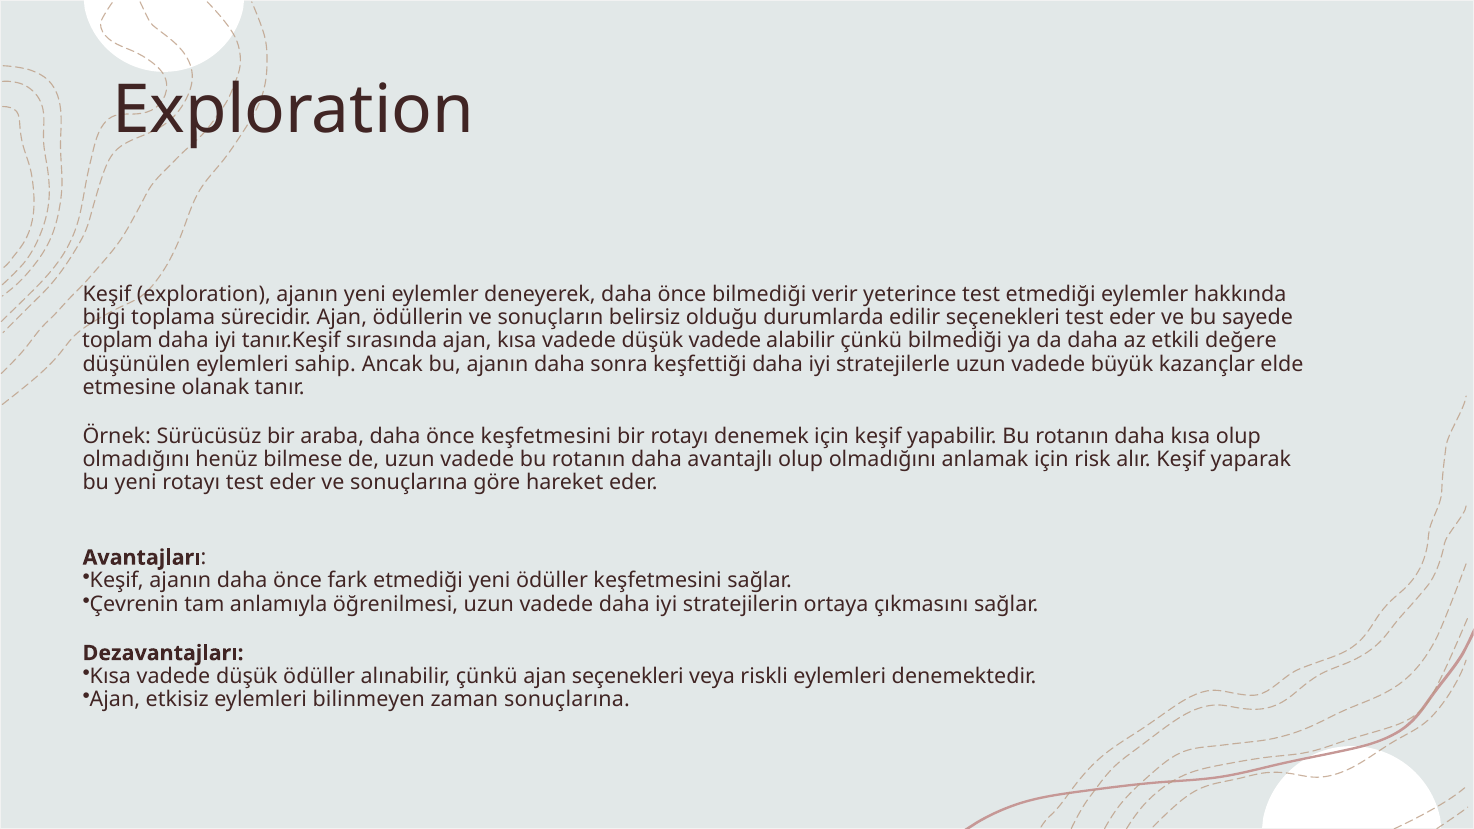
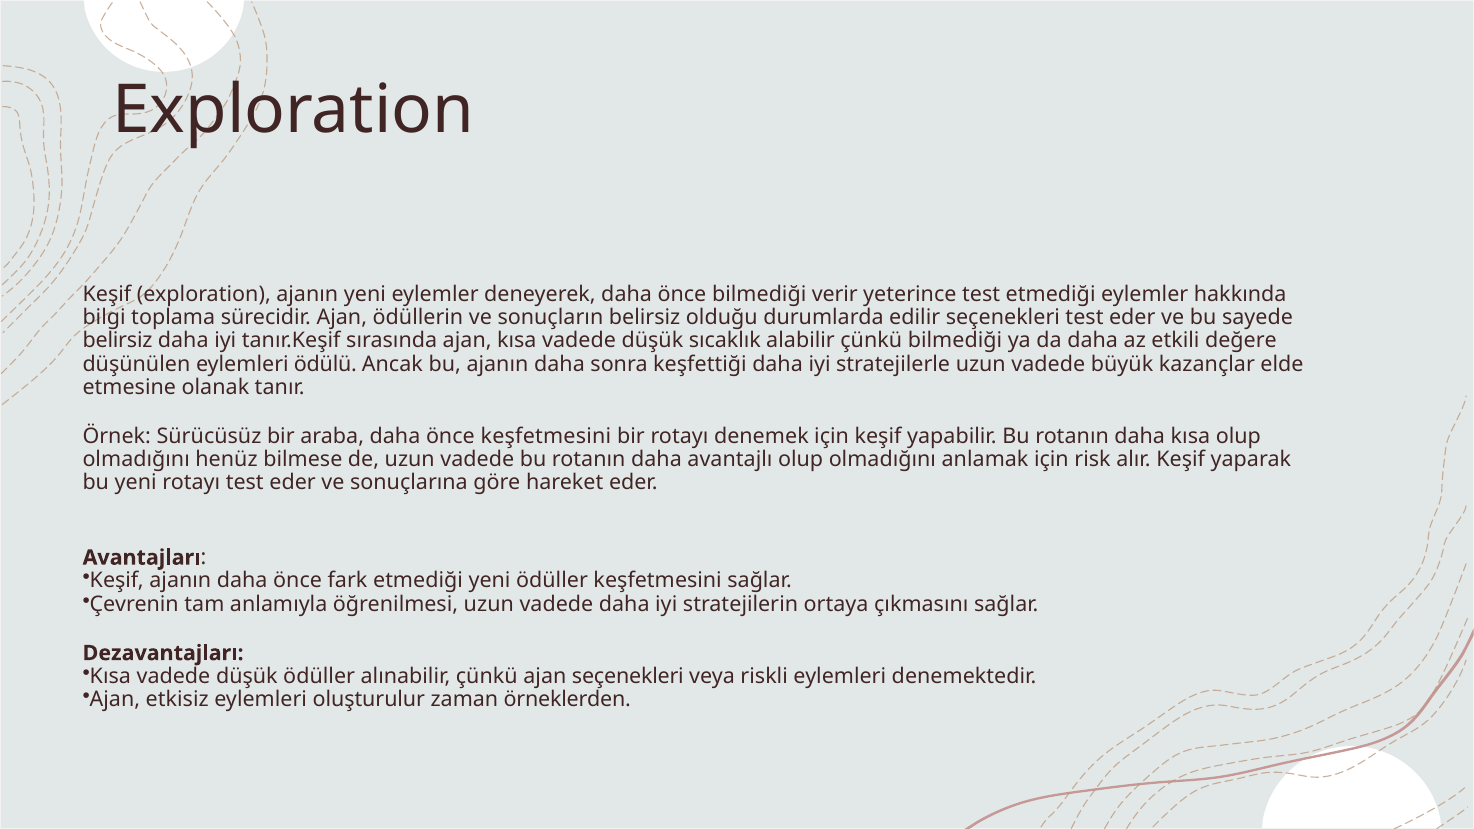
toplam: toplam -> belirsiz (118, 341)
düşük vadede: vadede -> sıcaklık (725, 341)
sahip: sahip -> ödülü (325, 364)
bilinmeyen: bilinmeyen -> oluşturulur (369, 700)
zaman sonuçlarına: sonuçlarına -> örneklerden (567, 700)
